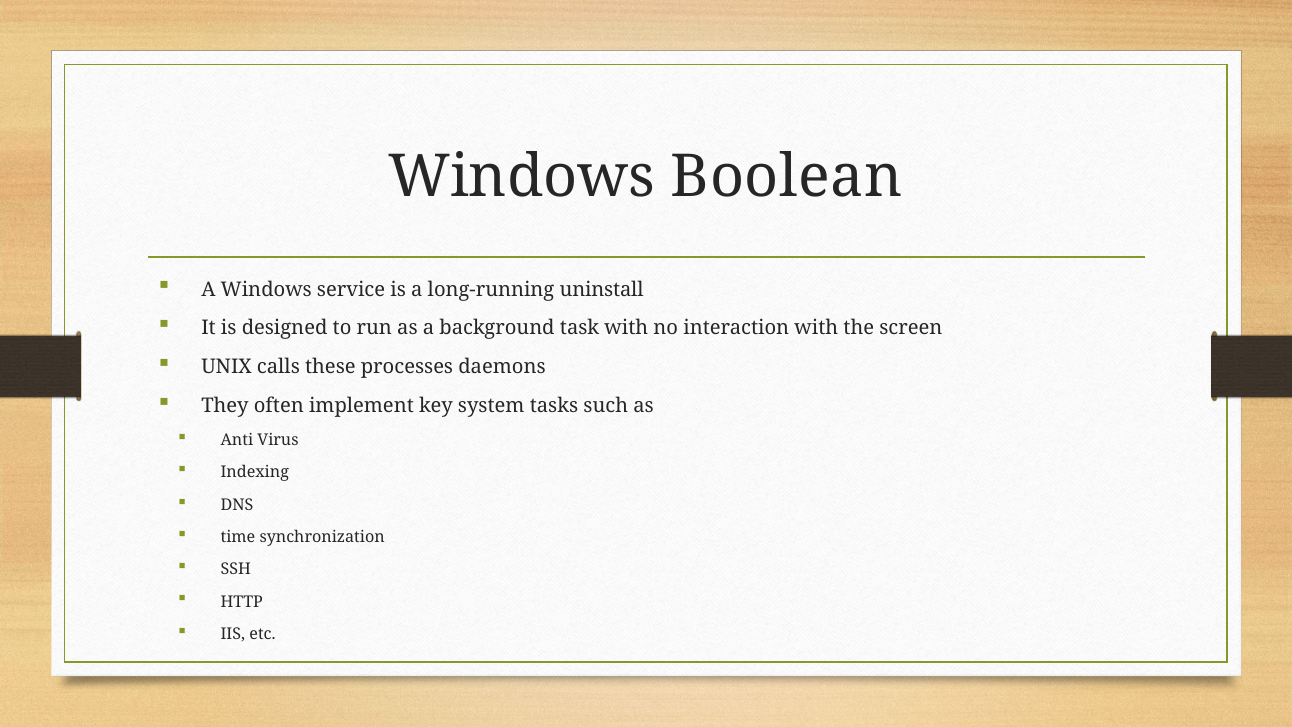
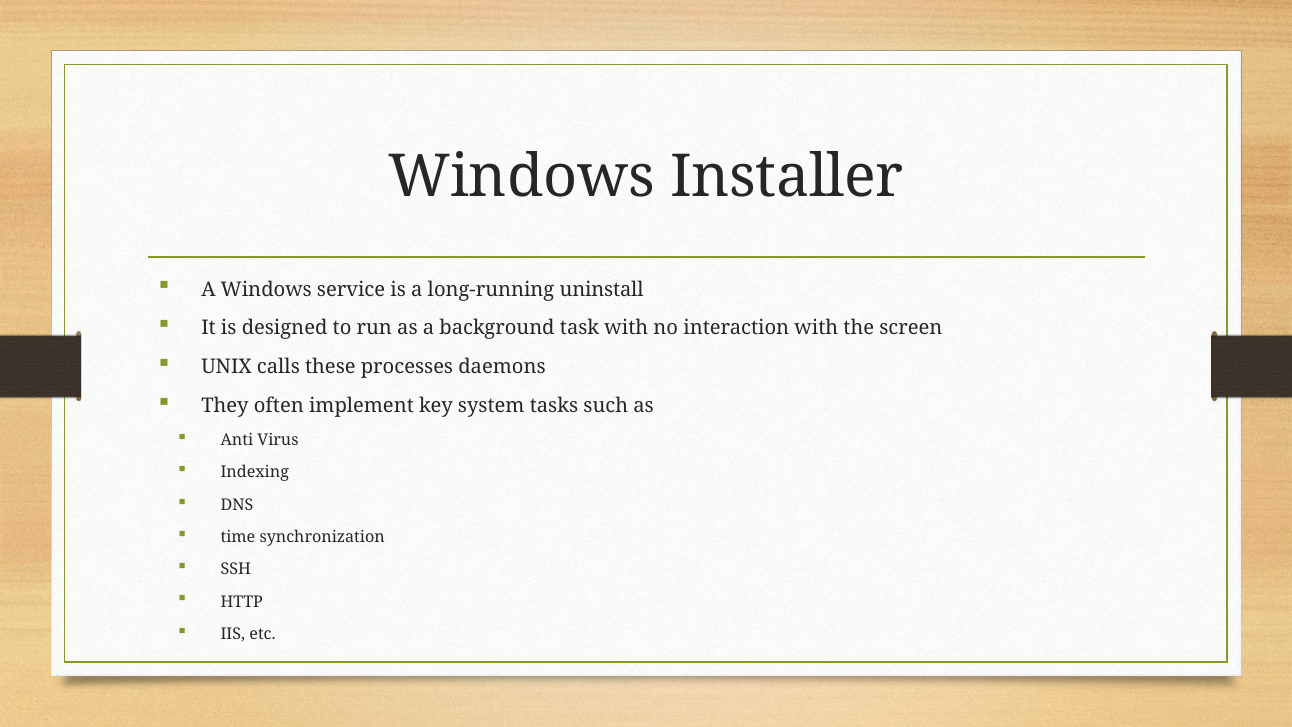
Boolean: Boolean -> Installer (787, 177)
